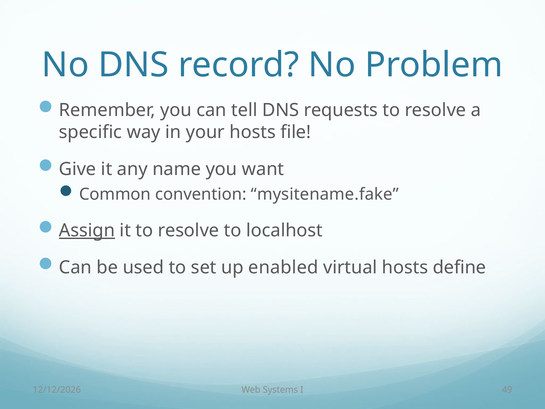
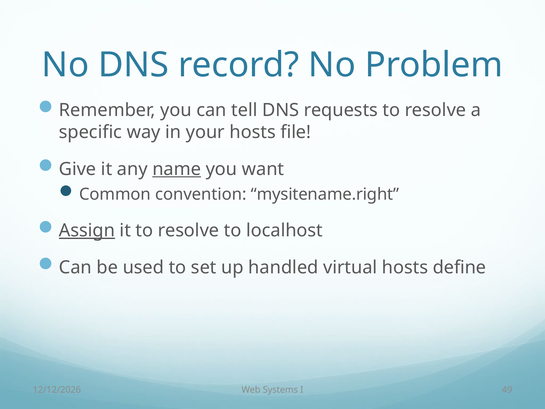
name underline: none -> present (177, 169)
mysitename.fake: mysitename.fake -> mysitename.right (325, 194)
enabled: enabled -> handled (283, 267)
